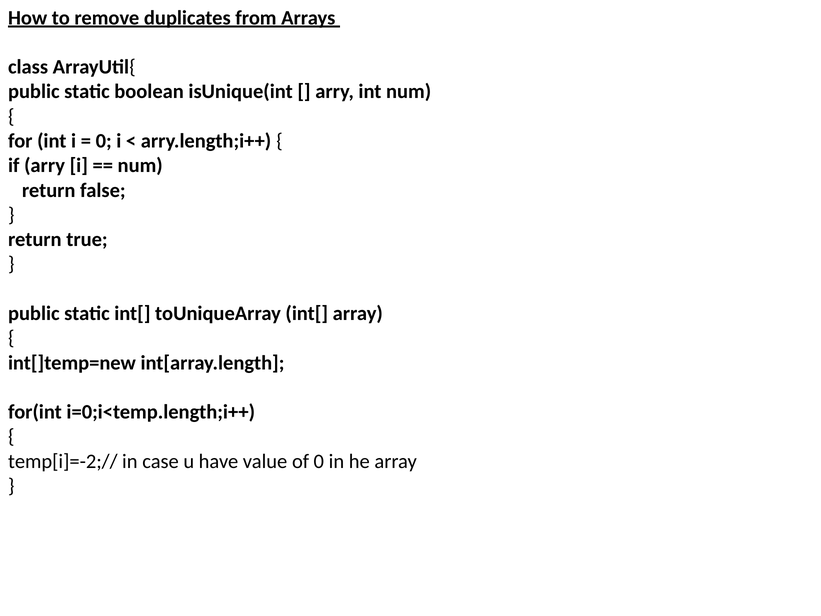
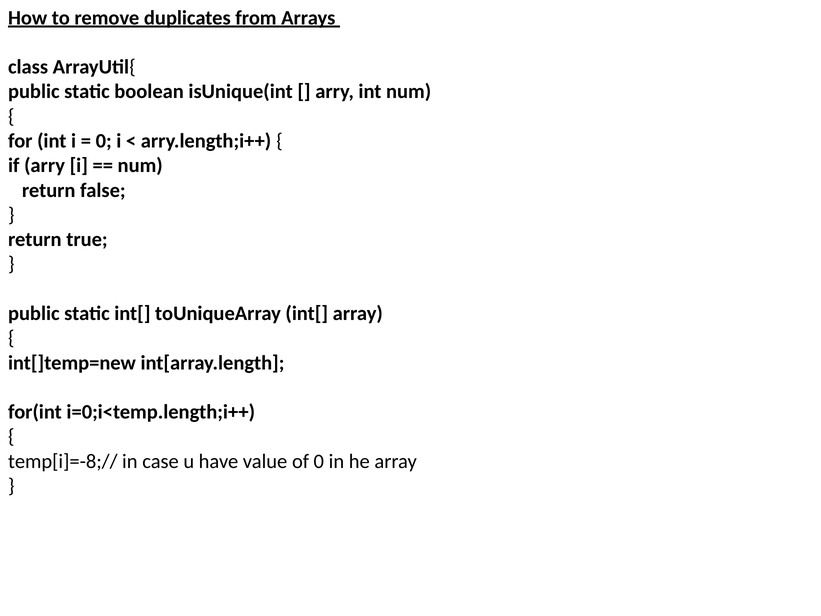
temp[i]=-2;//: temp[i]=-2;// -> temp[i]=-8;// (63, 461)
